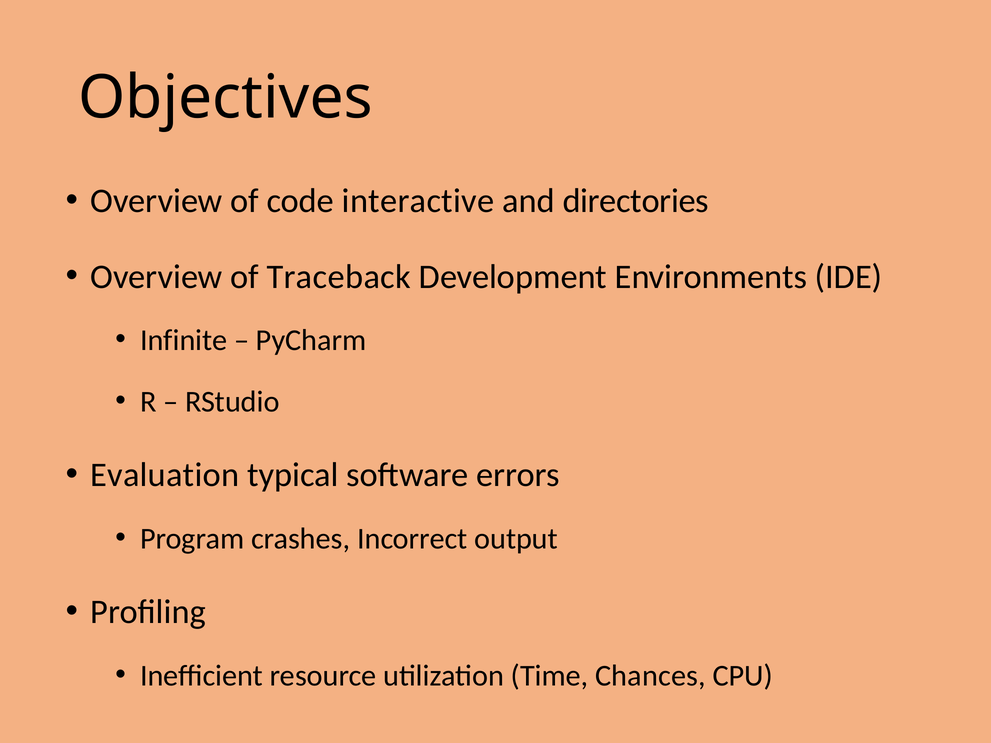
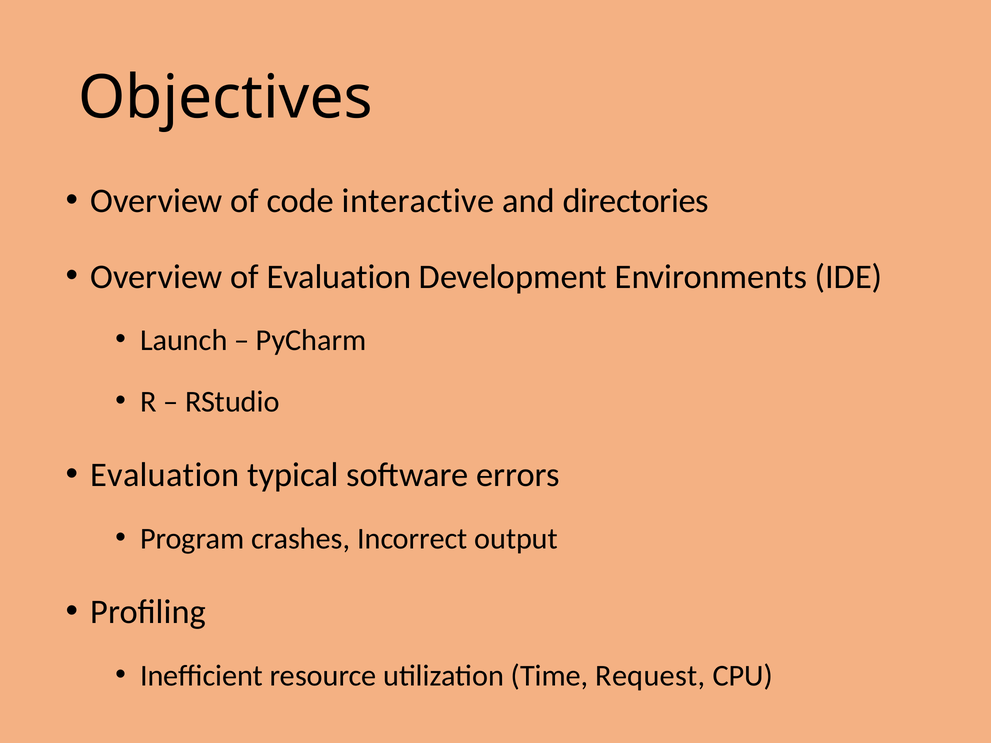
of Traceback: Traceback -> Evaluation (339, 277)
Infinite: Infinite -> Launch (184, 340)
Chances: Chances -> Request (650, 676)
